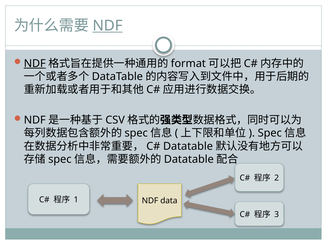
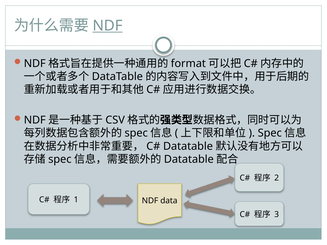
NDF underline: present -> none (35, 64)
